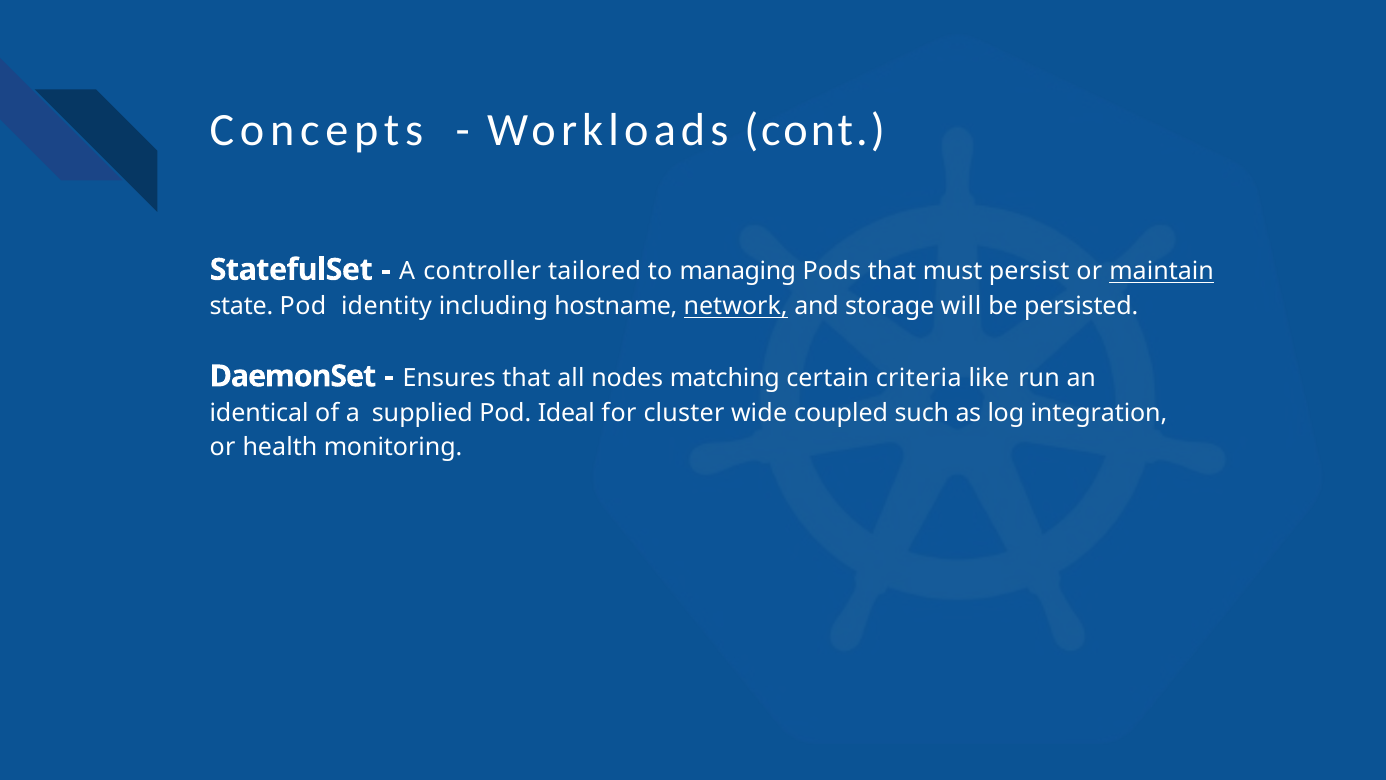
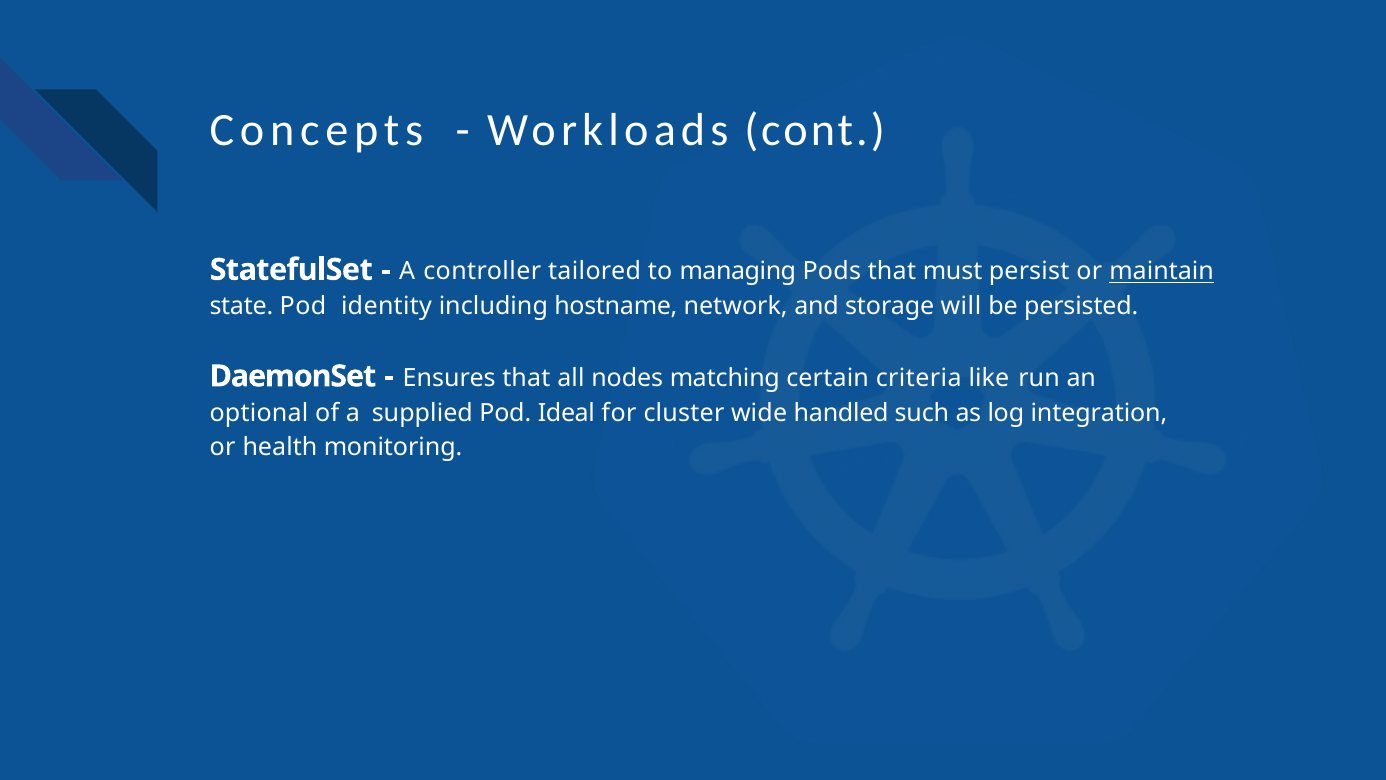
network underline: present -> none (736, 307)
identical: identical -> optional (259, 413)
coupled: coupled -> handled (841, 413)
